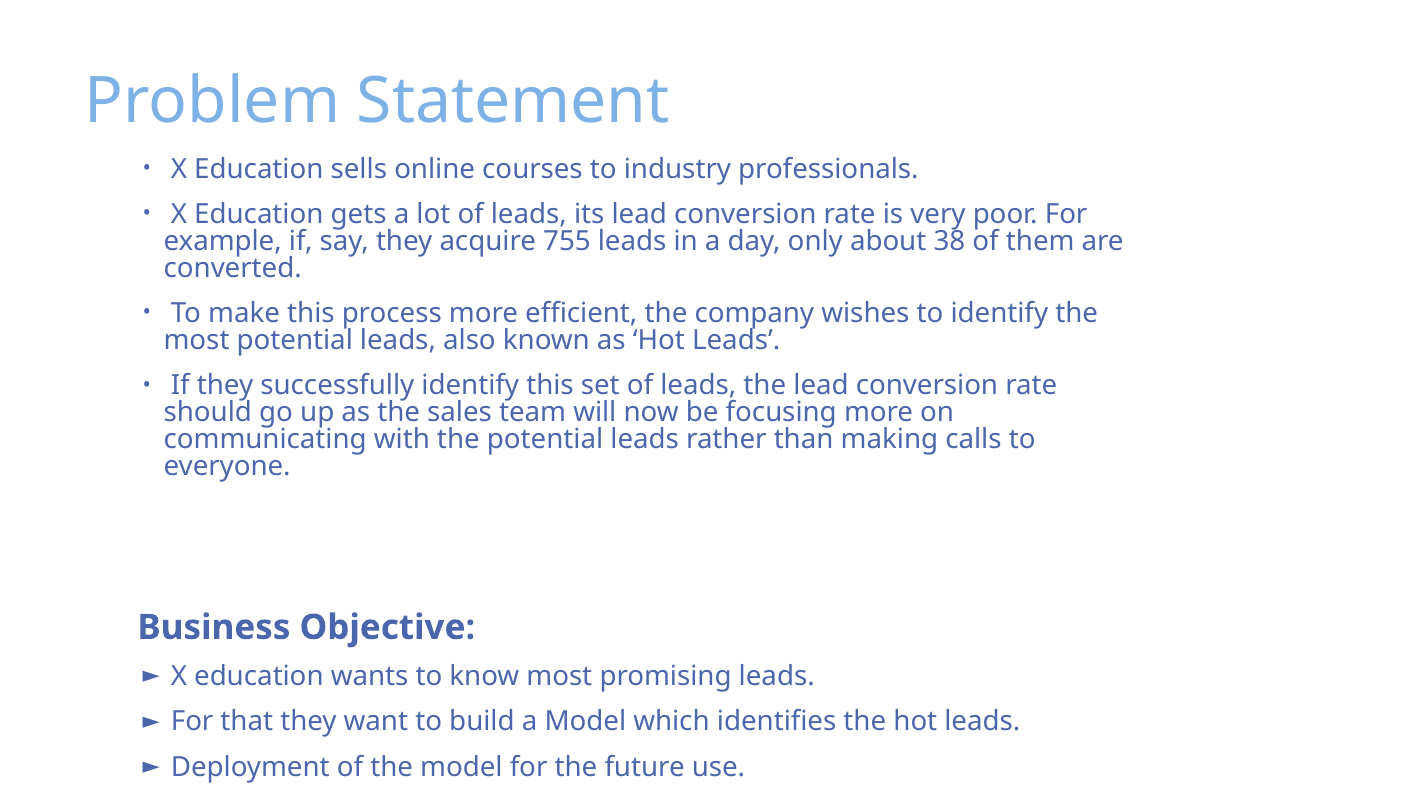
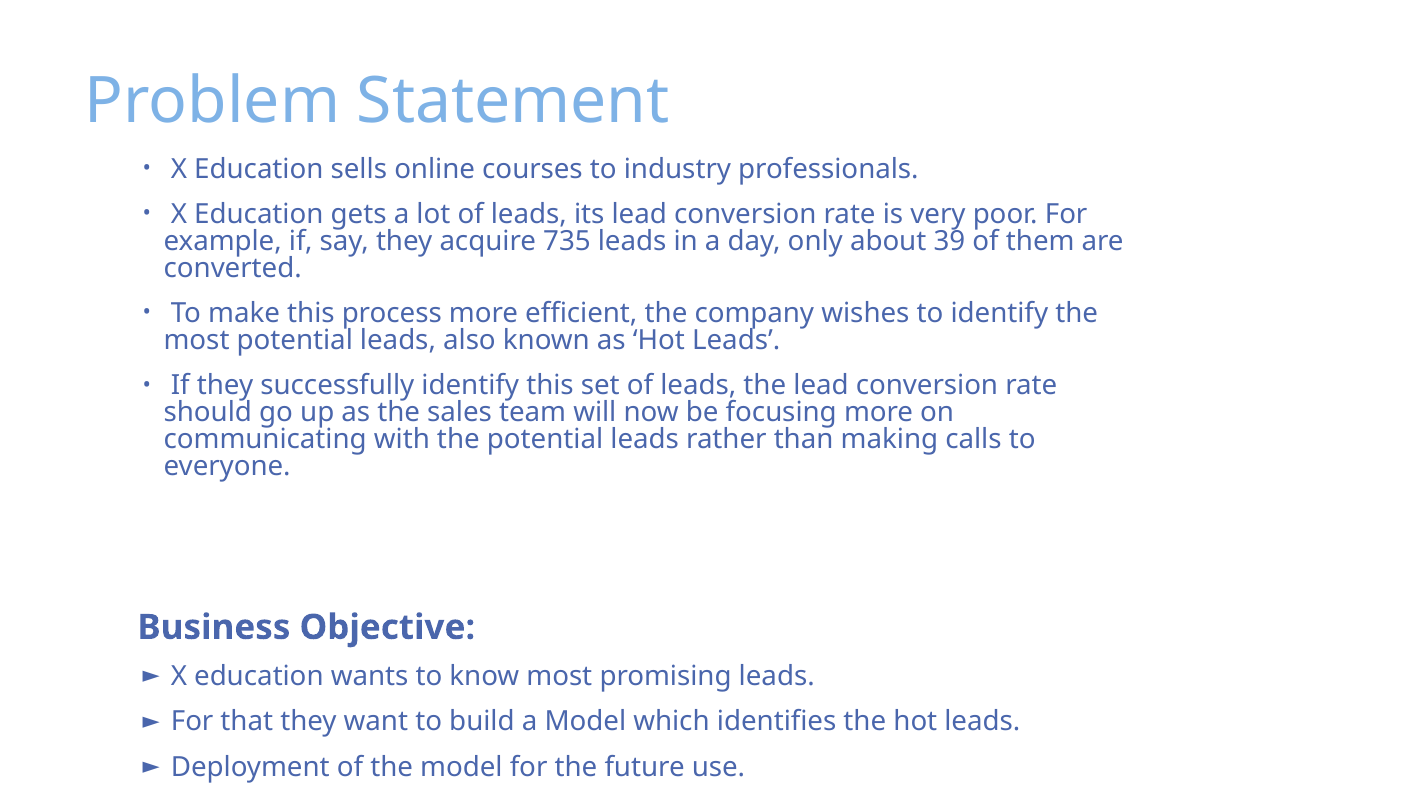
755: 755 -> 735 (567, 241)
38: 38 -> 39 (949, 241)
